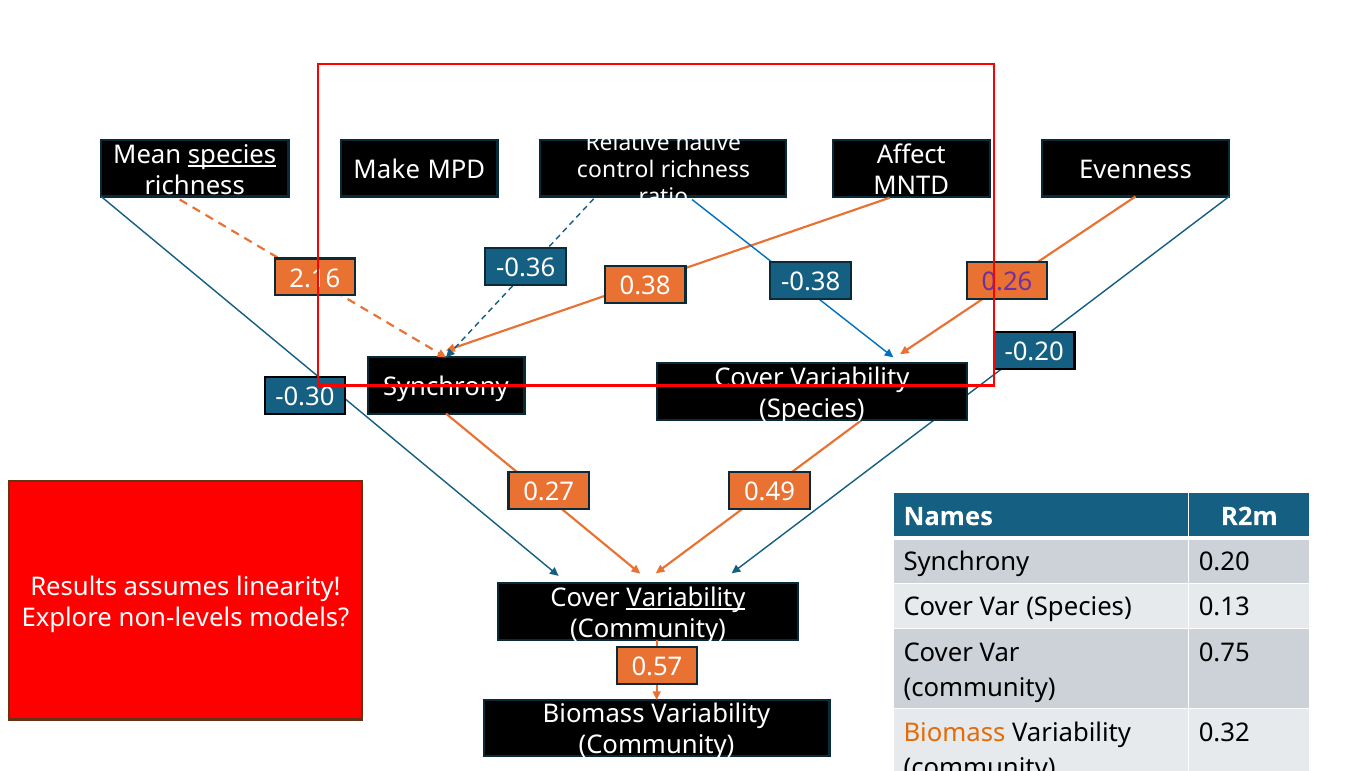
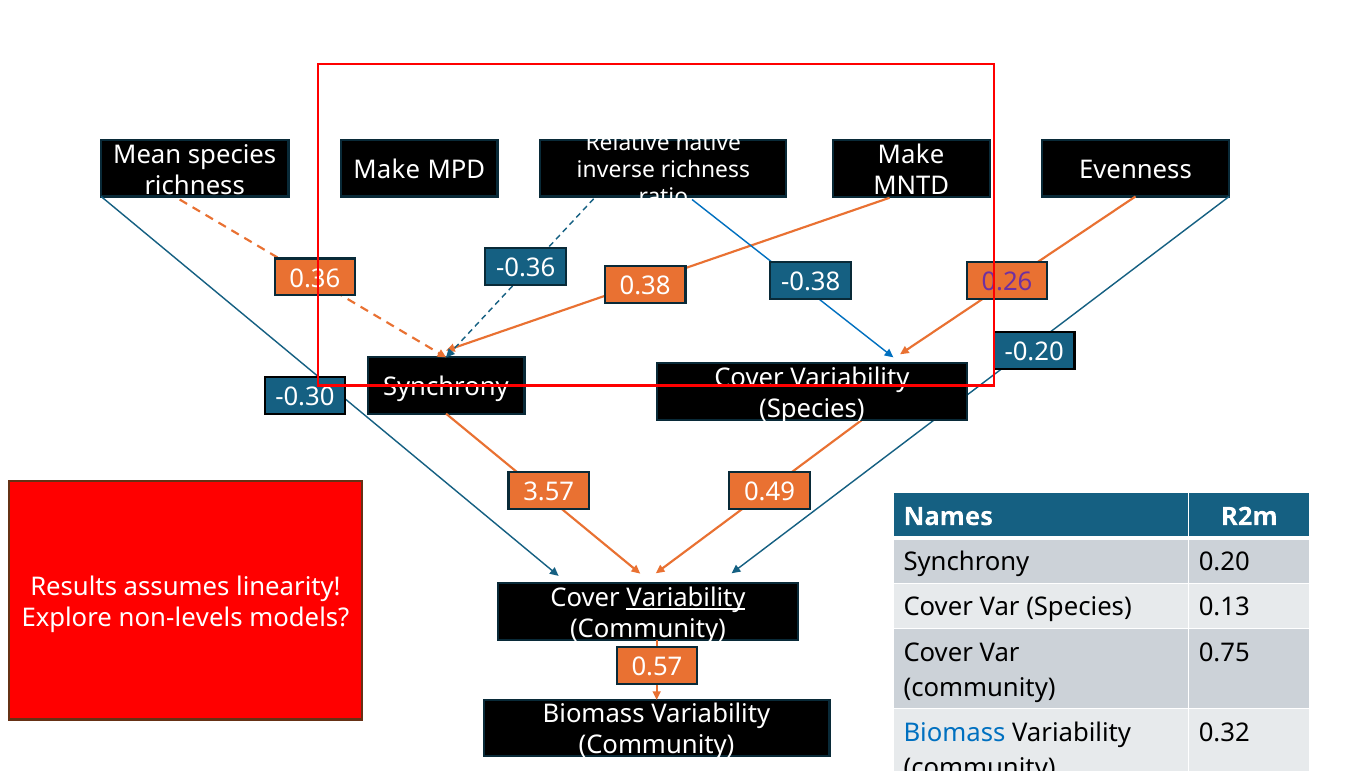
species underline: present -> none (232, 155)
Affect: Affect -> Make (911, 155)
control: control -> inverse (616, 170)
2.16: 2.16 -> 0.36 (315, 279)
0.27: 0.27 -> 3.57 (549, 492)
Biomass colour: orange -> blue (954, 733)
